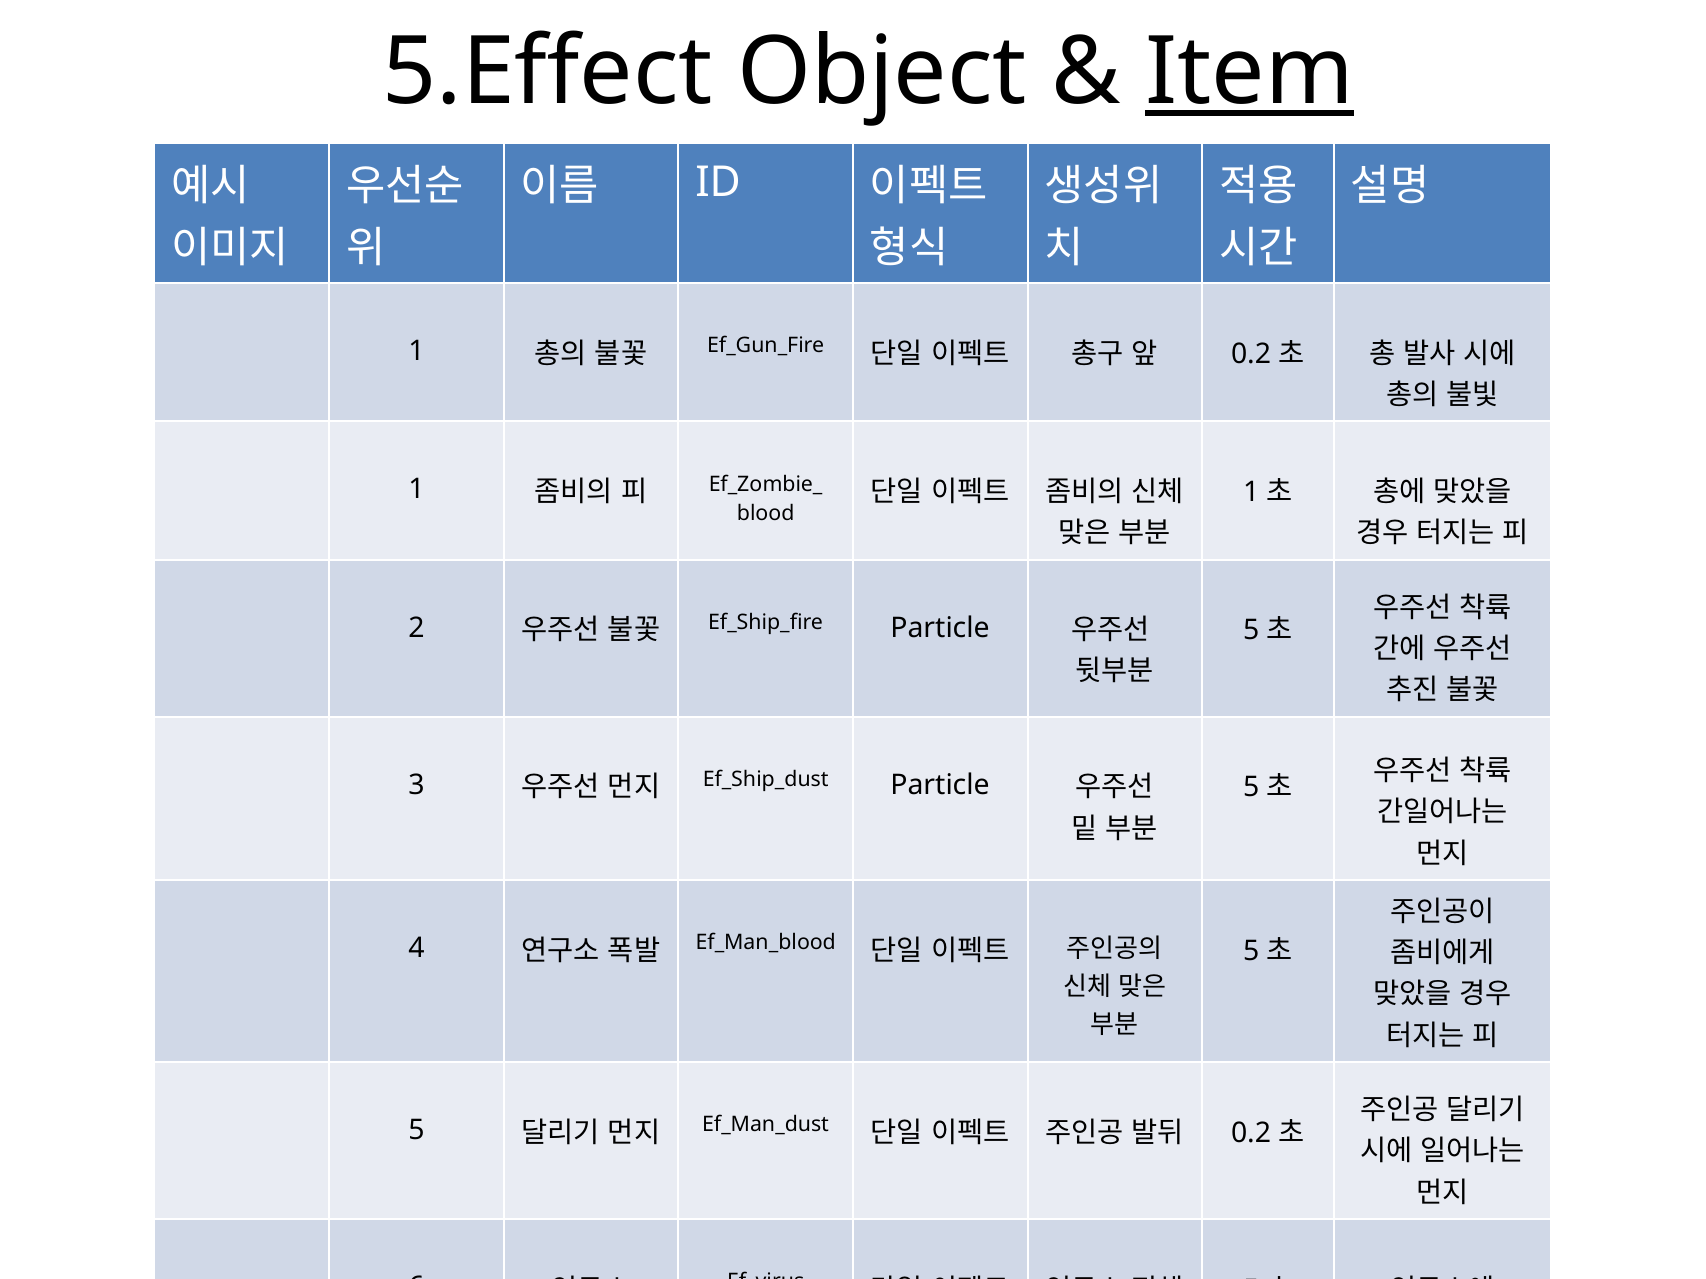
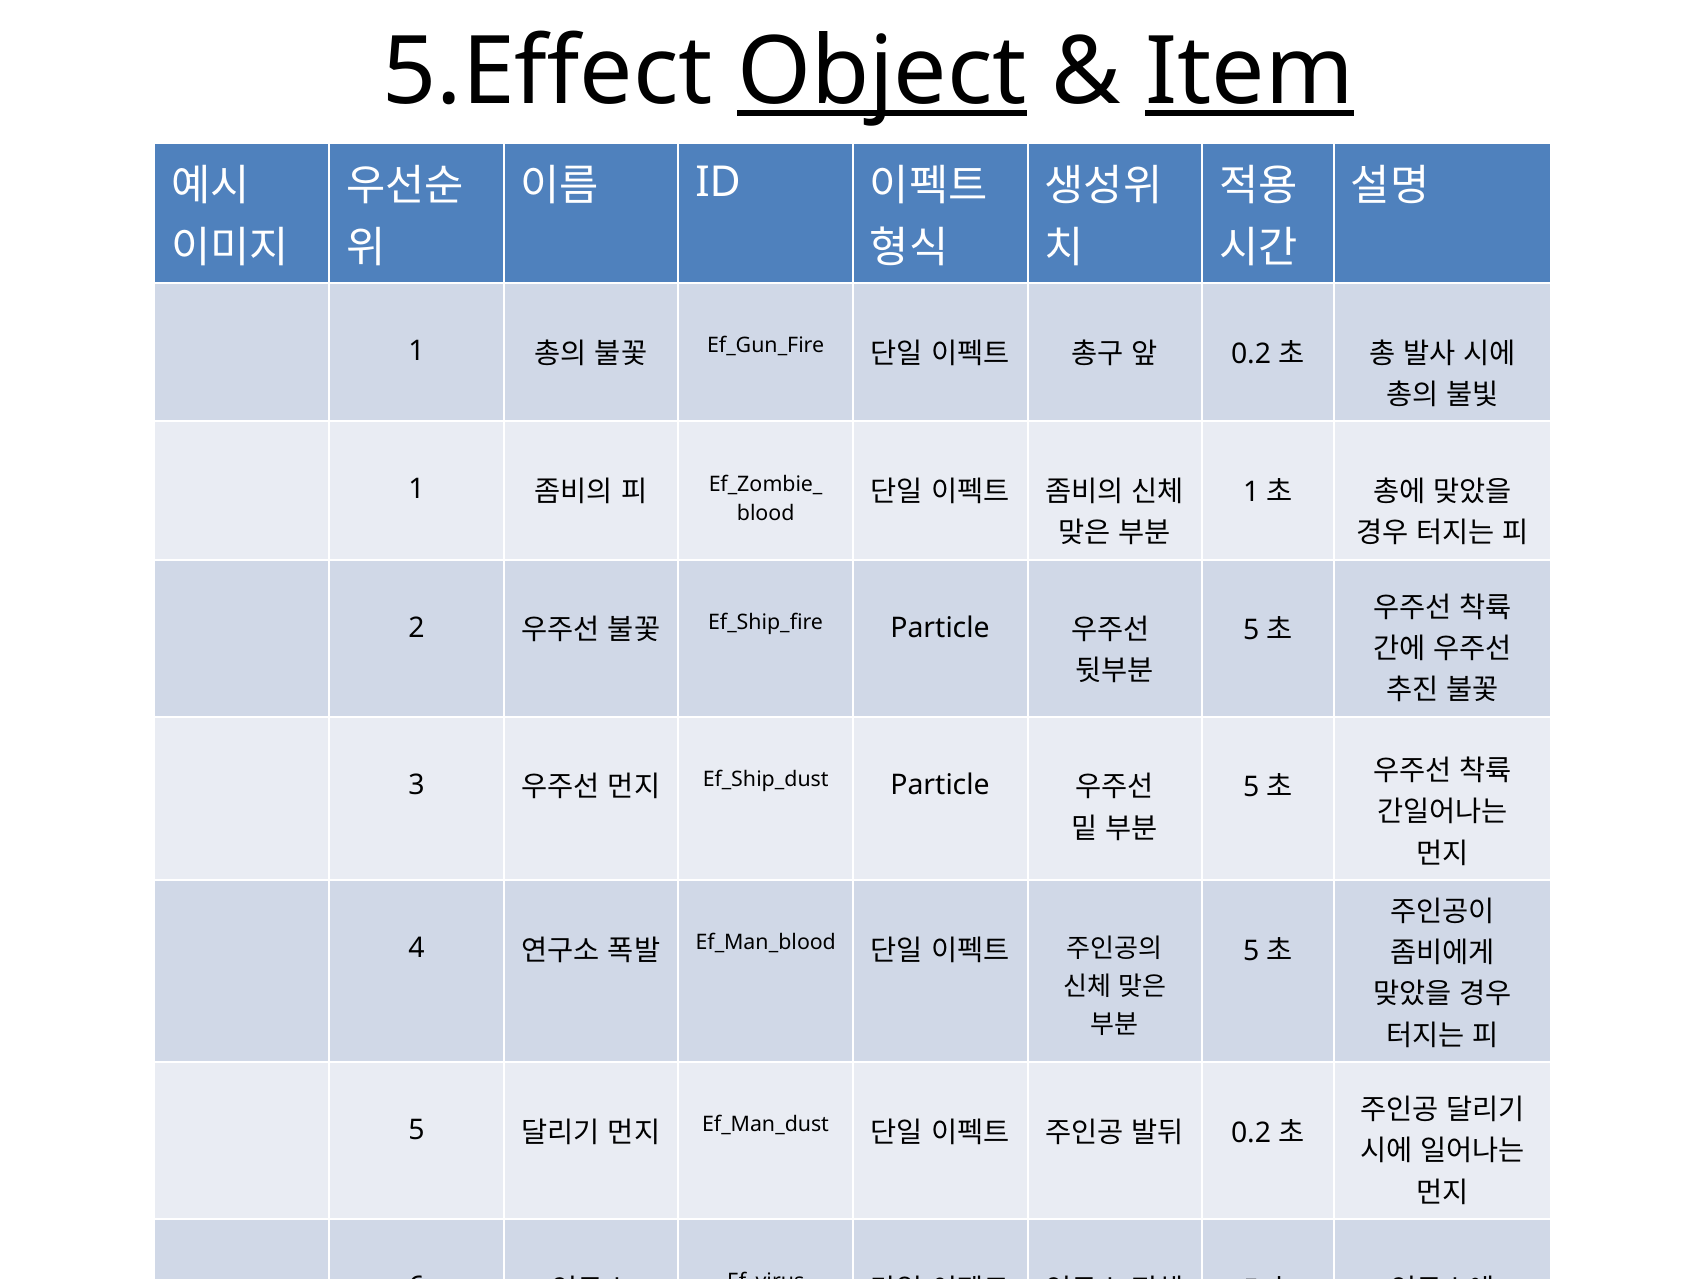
Object underline: none -> present (882, 72)
